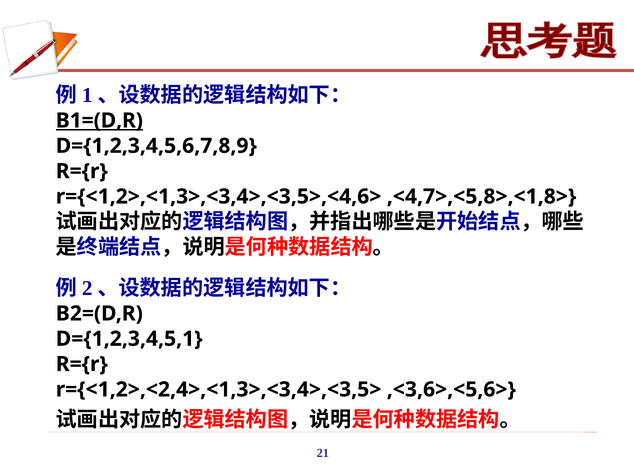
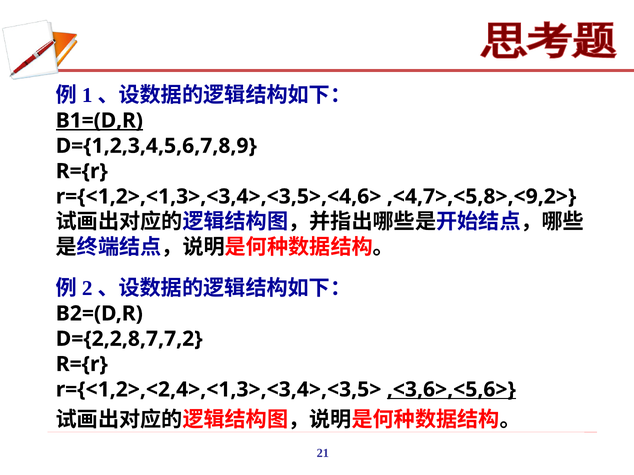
,<4,7>,<5,8>,<1,8>: ,<4,7>,<5,8>,<1,8> -> ,<4,7>,<5,8>,<9,2> (482, 197)
D={1,2,3,4,5,1: D={1,2,3,4,5,1 -> D={2,2,8,7,7,2 (129, 339)
,<3,6>,<5,6> underline: none -> present (451, 390)
